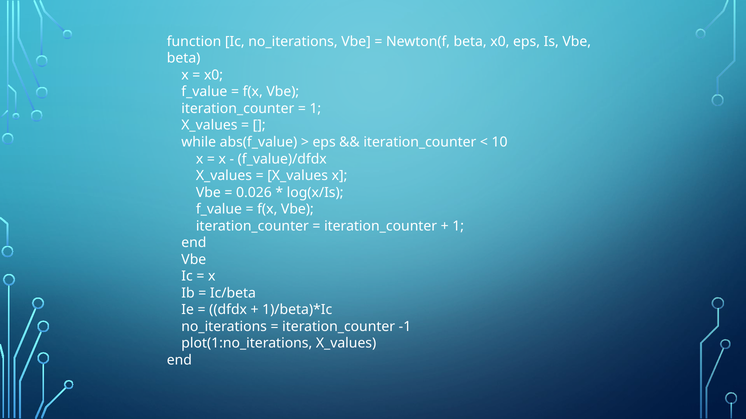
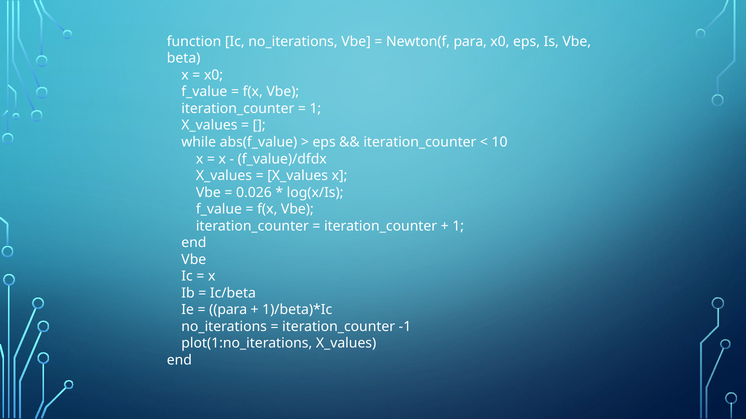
Newton(f beta: beta -> para (470, 42)
dfdx: dfdx -> para (228, 310)
